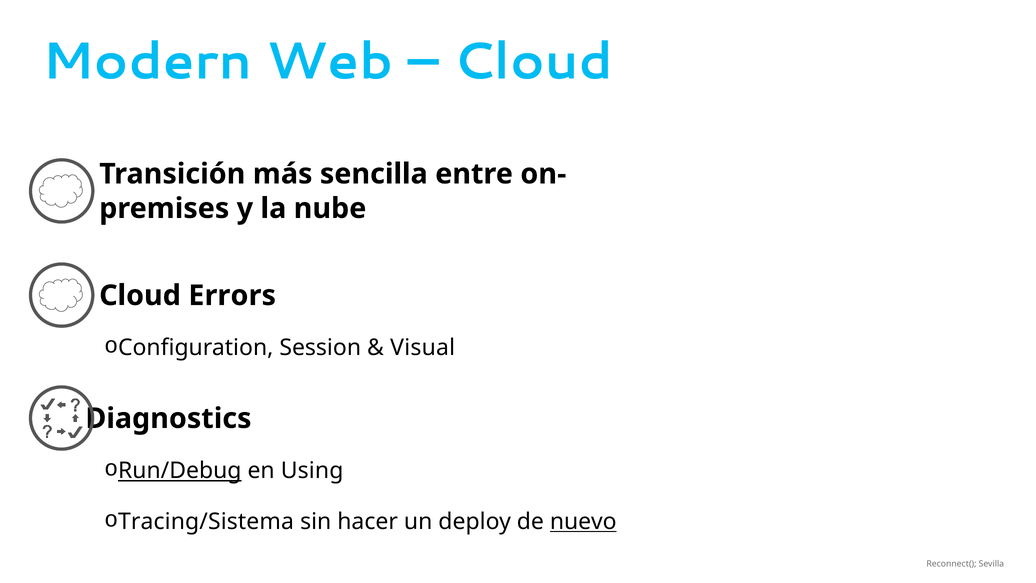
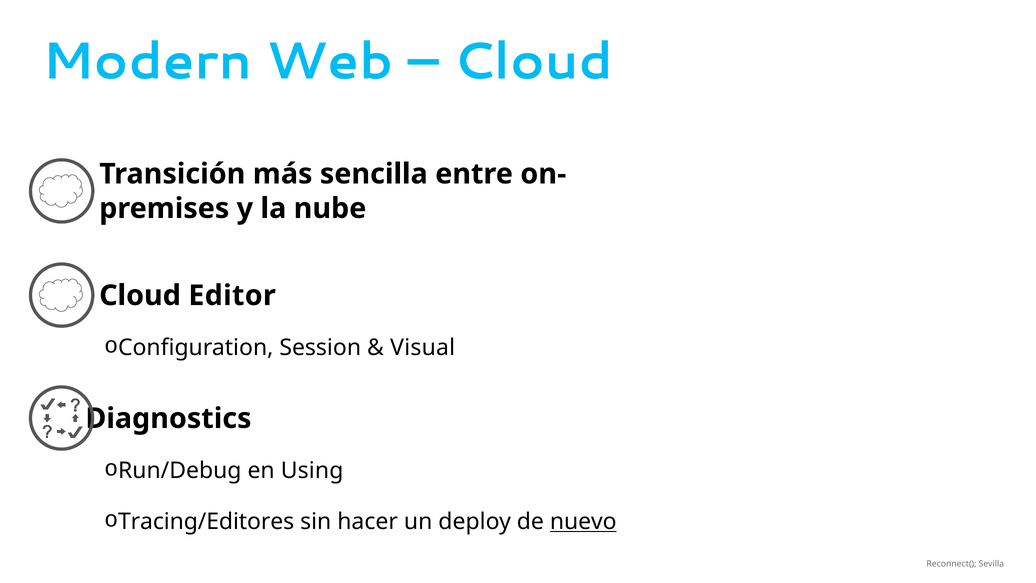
Errors: Errors -> Editor (232, 295)
Run/Debug underline: present -> none (180, 471)
Tracing/Sistema: Tracing/Sistema -> Tracing/Editores (206, 521)
